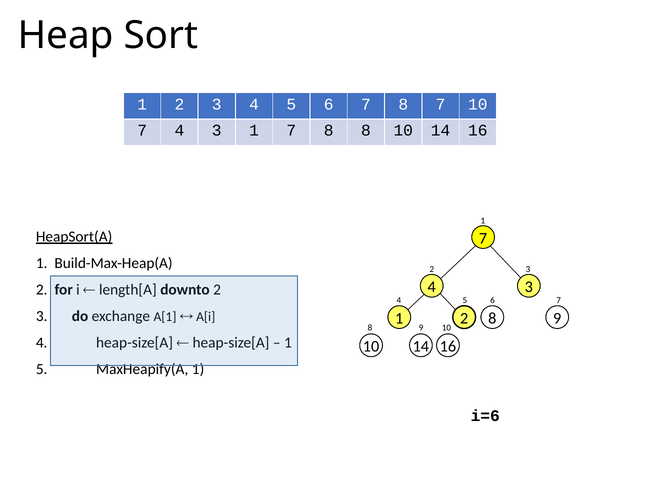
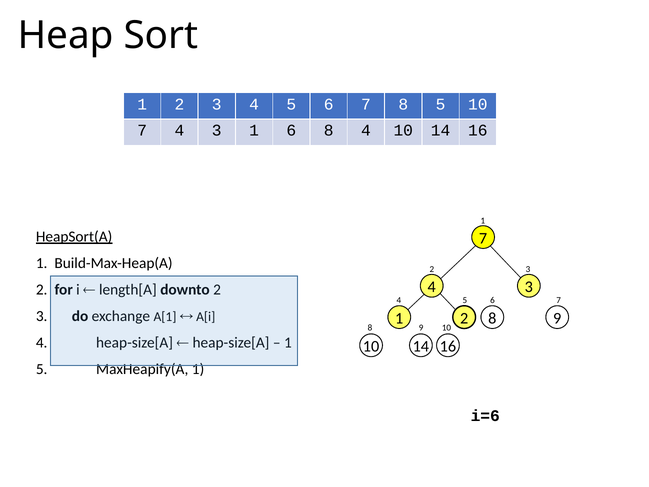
8 7: 7 -> 5 (441, 104)
1 7: 7 -> 6 (291, 130)
8 8: 8 -> 4 (366, 130)
